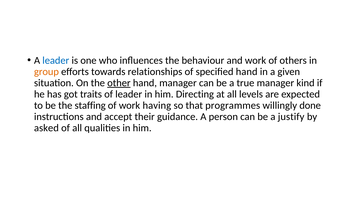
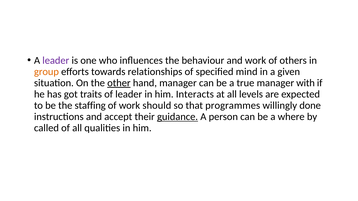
leader colour: blue -> purple (56, 61)
specified hand: hand -> mind (247, 72)
kind: kind -> with (306, 83)
Directing: Directing -> Interacts (195, 94)
having: having -> should (157, 106)
guidance underline: none -> present (178, 117)
justify: justify -> where (291, 117)
asked: asked -> called (46, 128)
